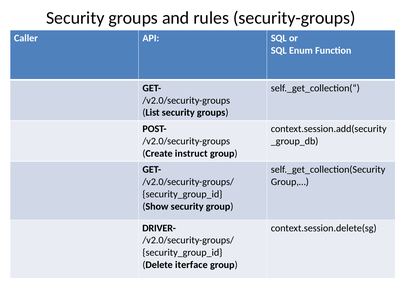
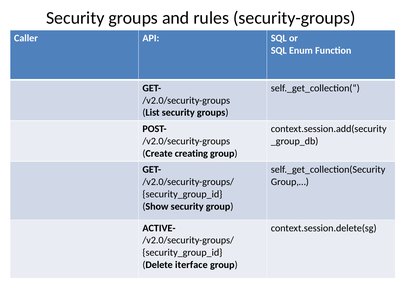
instruct: instruct -> creating (191, 154)
DRIVER-: DRIVER- -> ACTIVE- (159, 228)
